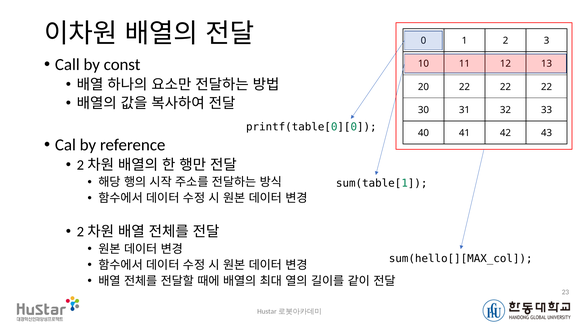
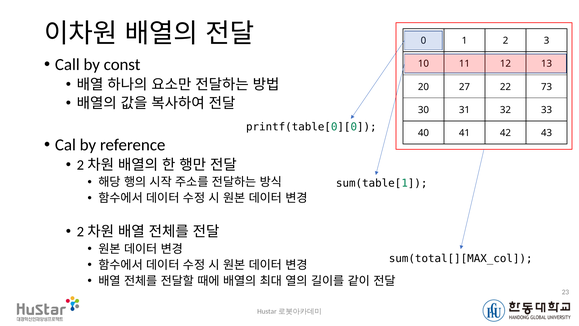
20 22: 22 -> 27 (464, 87)
22: 22 -> 73 (547, 87)
sum(hello[][MAX_col: sum(hello[][MAX_col -> sum(total[][MAX_col (461, 258)
